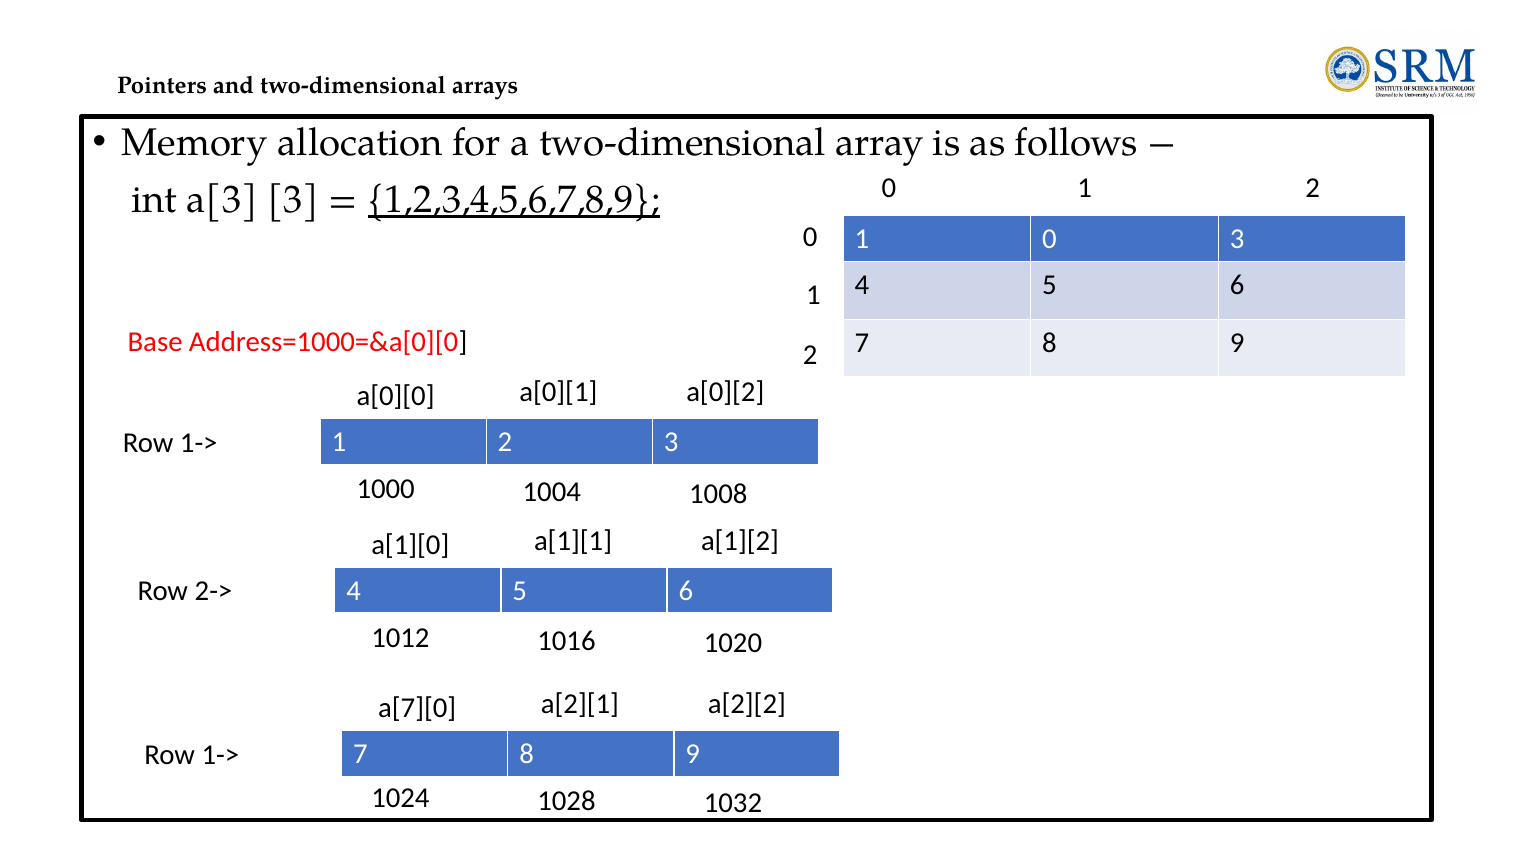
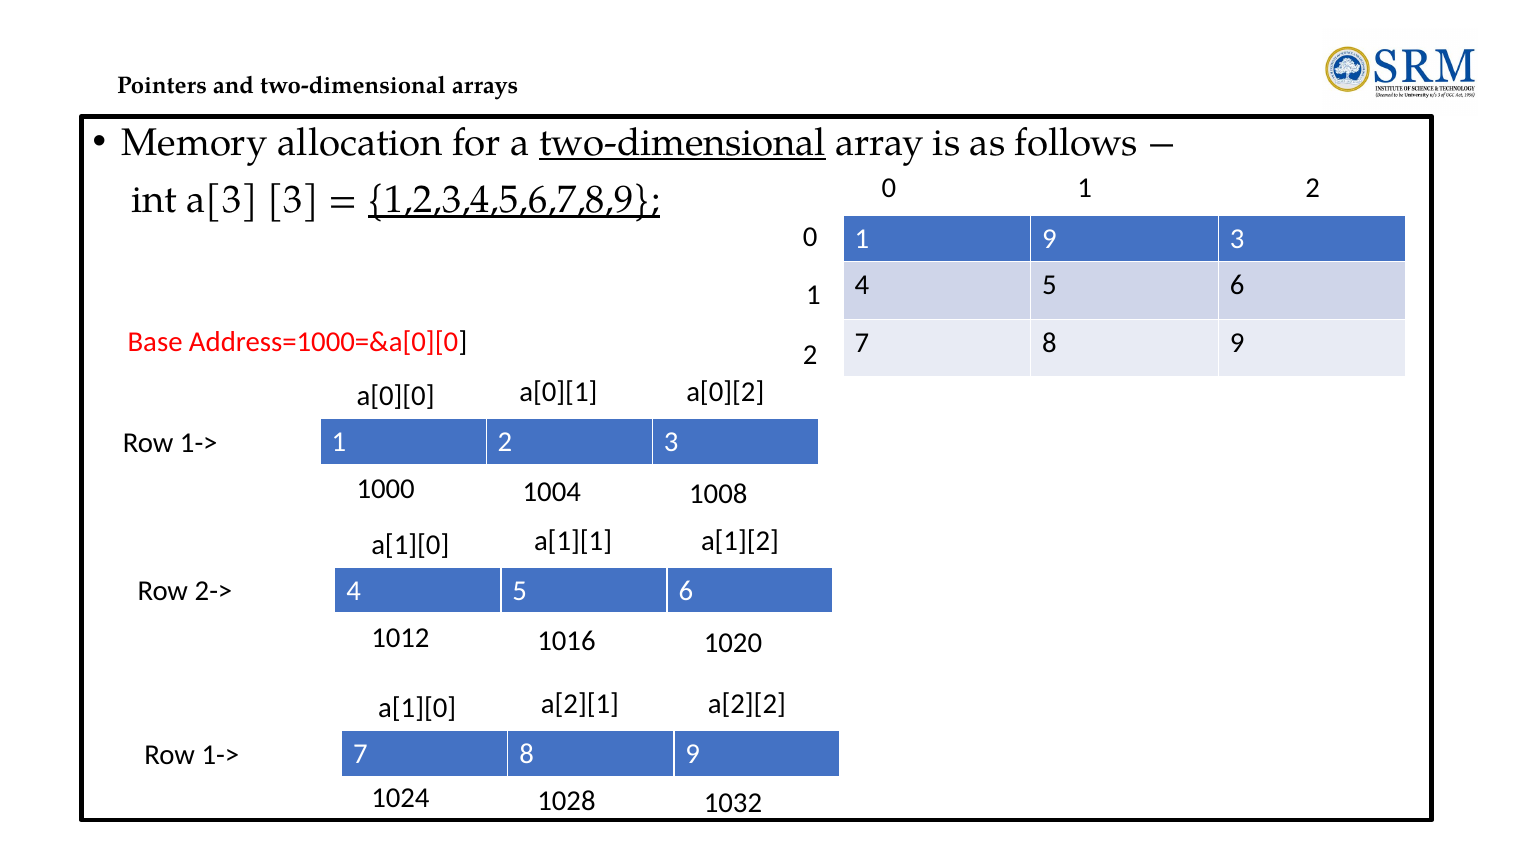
two-dimensional underline: none -> present (683, 143)
1 0: 0 -> 9 (1050, 239)
a[7][0: a[7][0 -> a[1][0 (417, 709)
